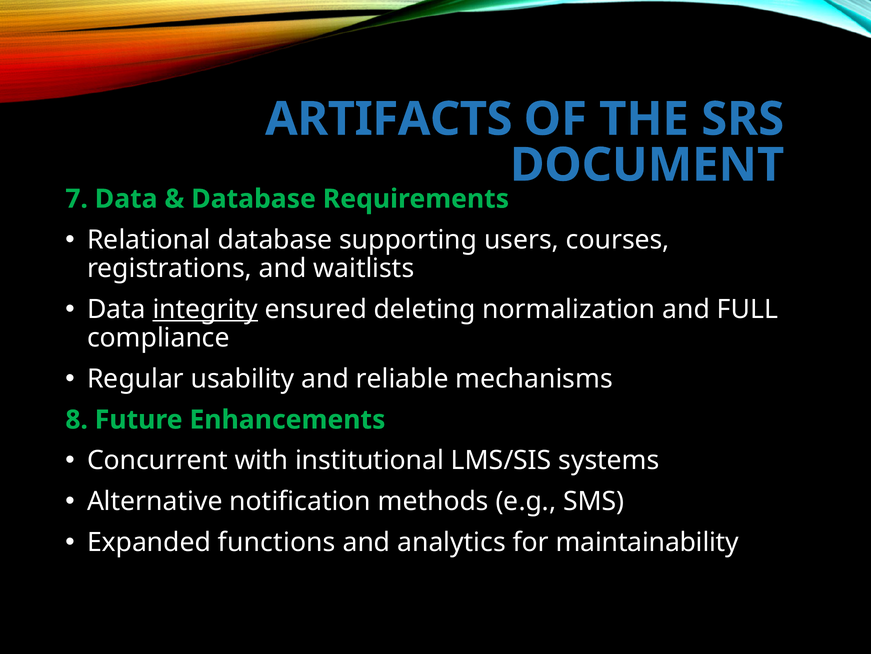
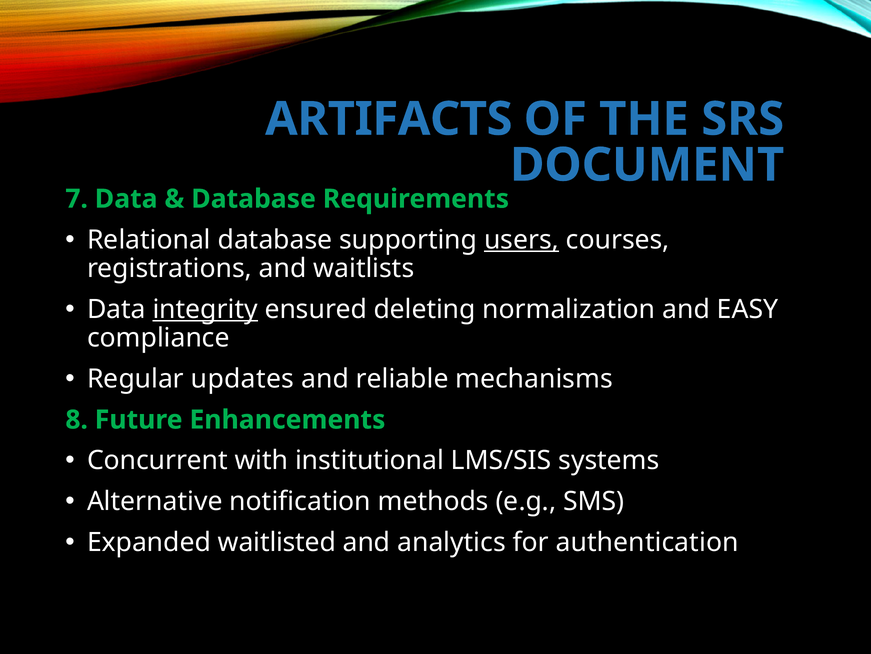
users underline: none -> present (522, 240)
FULL: FULL -> EASY (748, 309)
usability: usability -> updates (243, 379)
functions: functions -> waitlisted (277, 542)
maintainability: maintainability -> authentication (647, 542)
